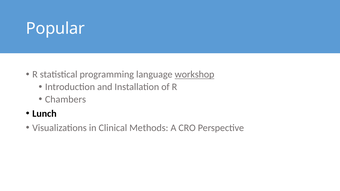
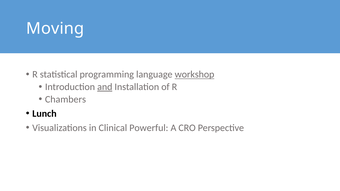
Popular: Popular -> Moving (55, 29)
and underline: none -> present (105, 87)
Methods: Methods -> Powerful (149, 128)
